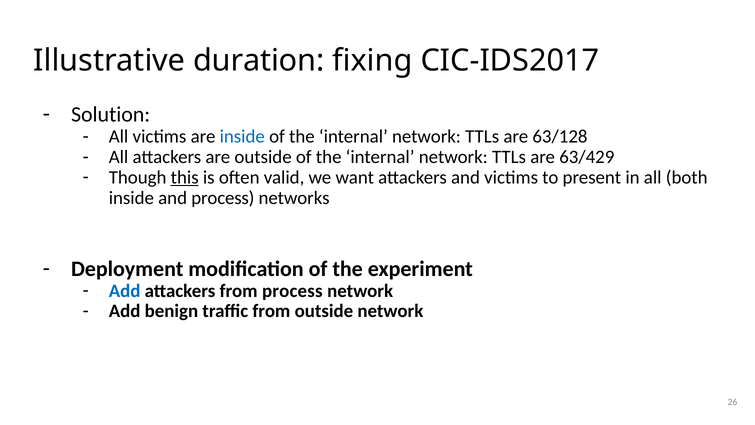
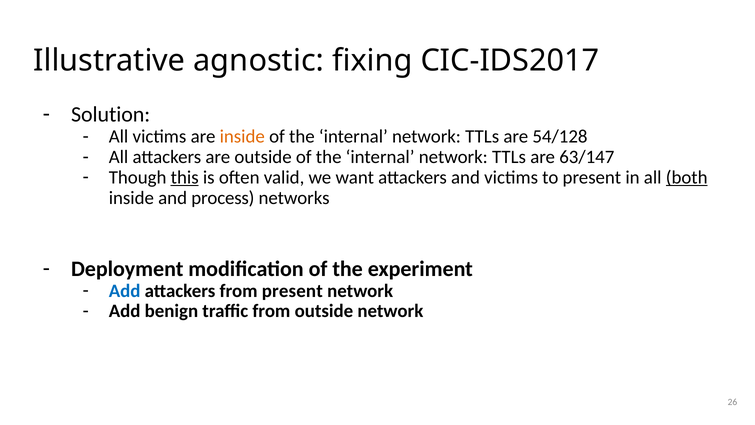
duration: duration -> agnostic (259, 61)
inside colour: blue -> orange (242, 137)
63/128: 63/128 -> 54/128 (560, 137)
63/429: 63/429 -> 63/147 (587, 157)
both underline: none -> present (687, 177)
from process: process -> present (292, 291)
